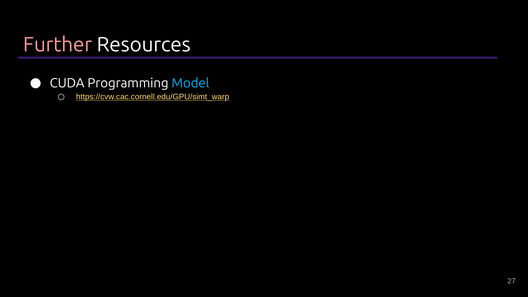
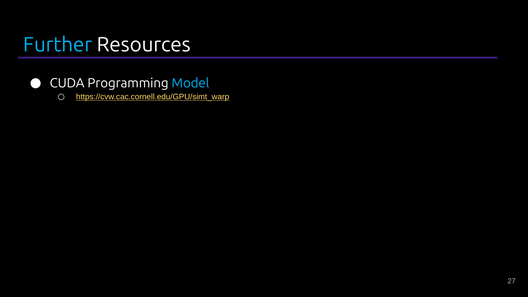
Further colour: pink -> light blue (58, 45)
